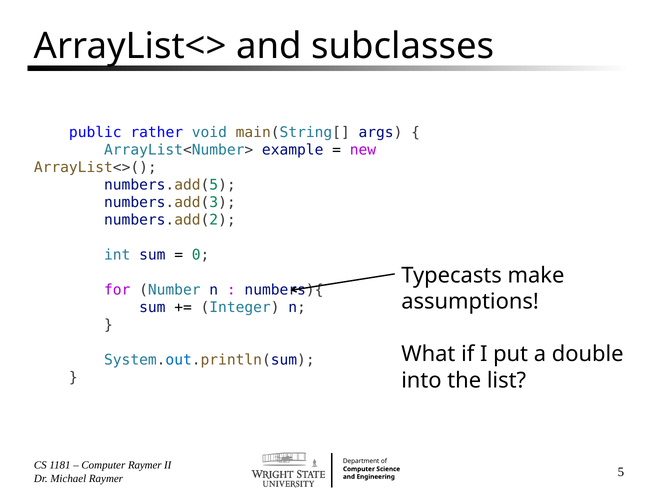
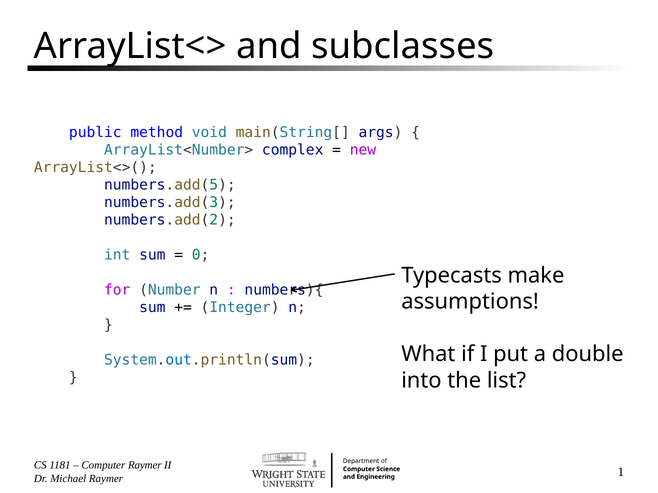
rather: rather -> method (157, 132)
example: example -> complex (293, 150)
5: 5 -> 1 (621, 472)
